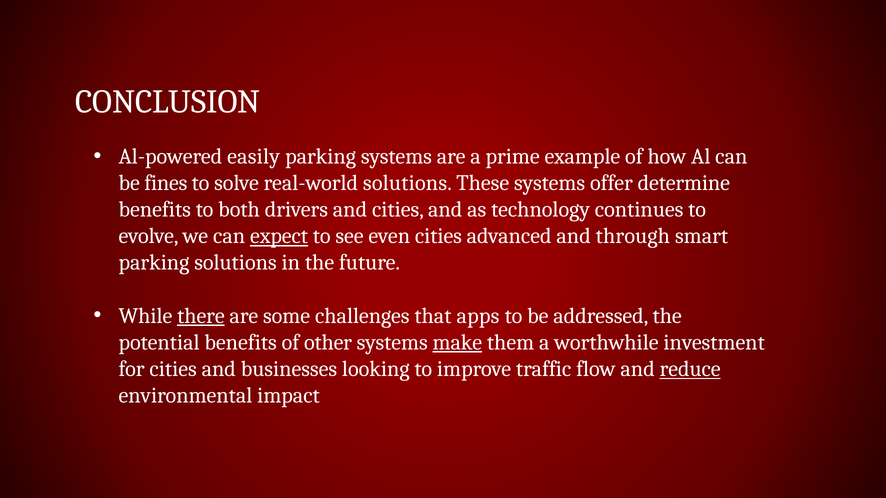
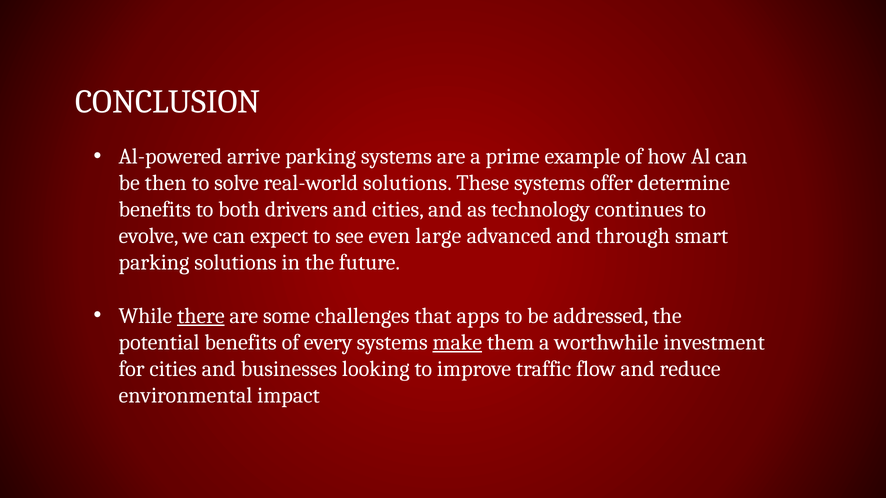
easily: easily -> arrive (254, 157)
fines: fines -> then (166, 183)
expect underline: present -> none (279, 236)
even cities: cities -> large (438, 236)
other: other -> every (328, 343)
reduce underline: present -> none (690, 369)
